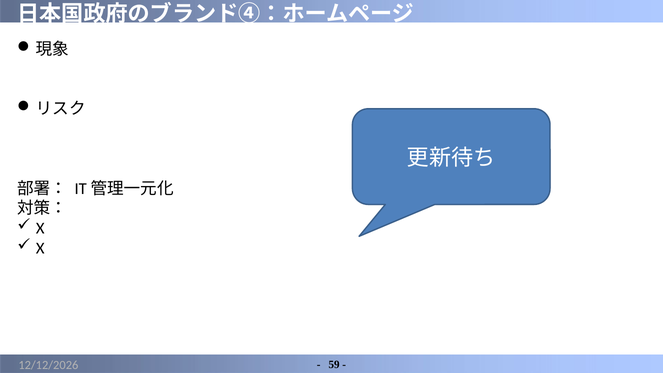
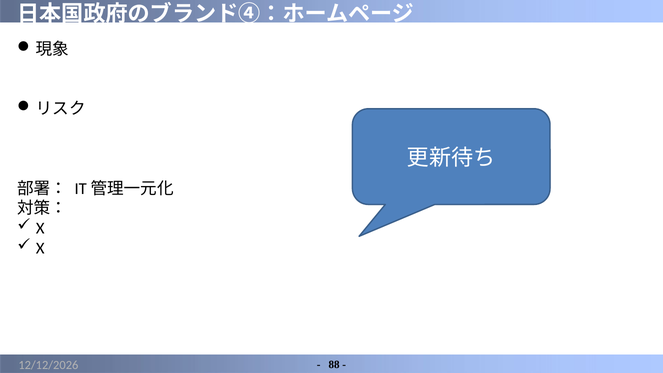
59: 59 -> 88 (334, 364)
